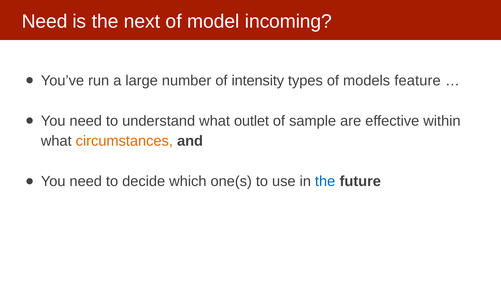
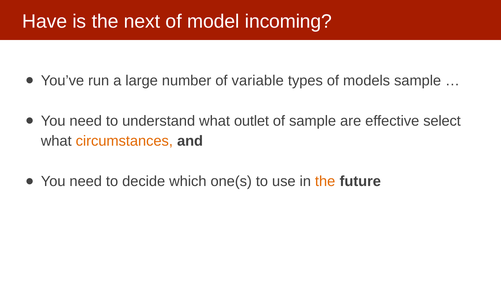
Need: Need -> Have (45, 21)
intensity: intensity -> variable (258, 81)
models feature: feature -> sample (418, 81)
within: within -> select (442, 121)
the colour: blue -> orange (325, 181)
